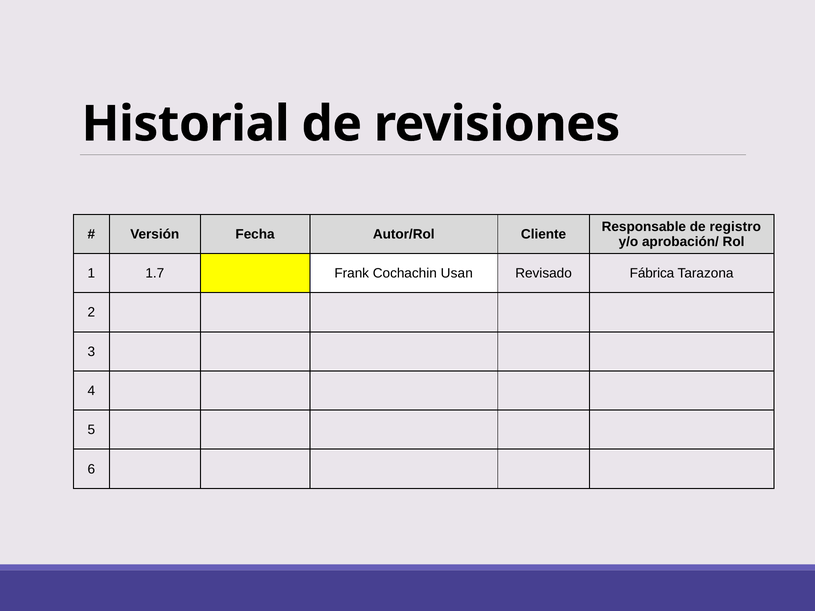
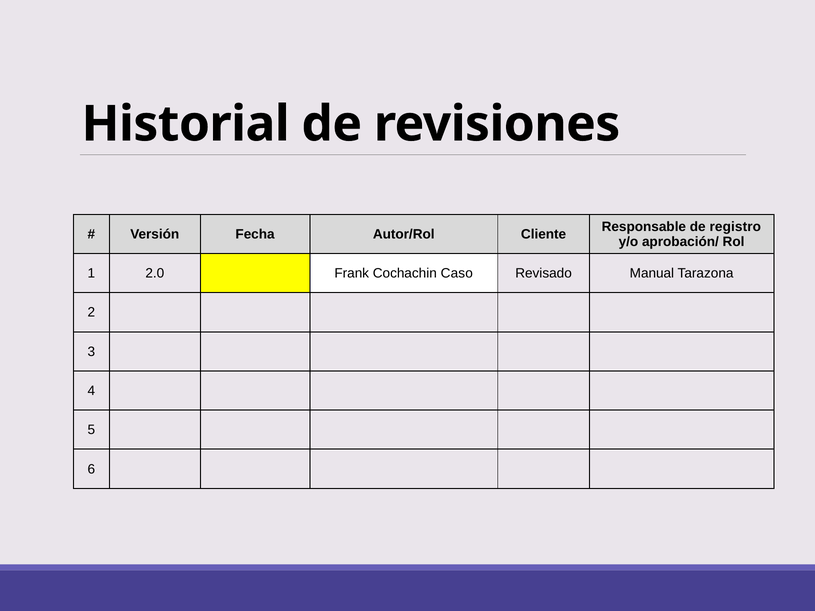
1.7: 1.7 -> 2.0 (155, 273)
Usan: Usan -> Caso (457, 273)
Fábrica: Fábrica -> Manual (652, 273)
